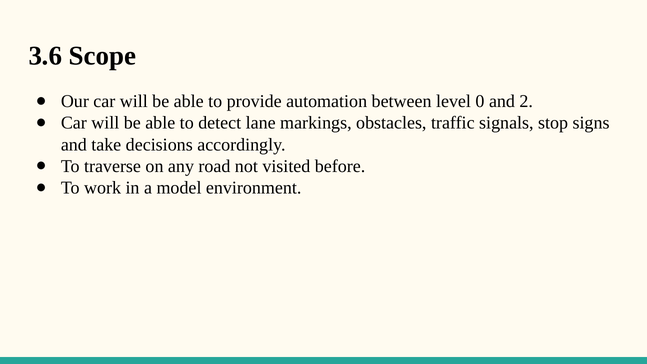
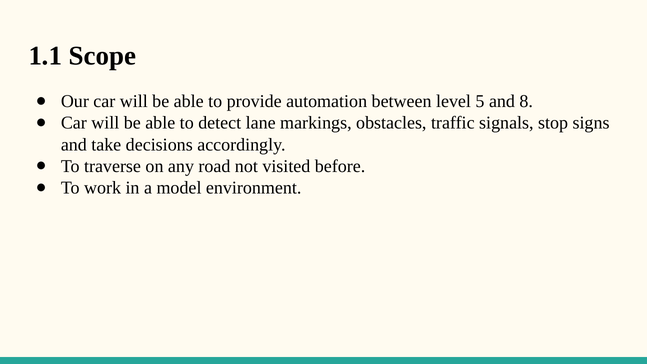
3.6: 3.6 -> 1.1 (45, 56)
0: 0 -> 5 (480, 101)
2: 2 -> 8 (526, 101)
